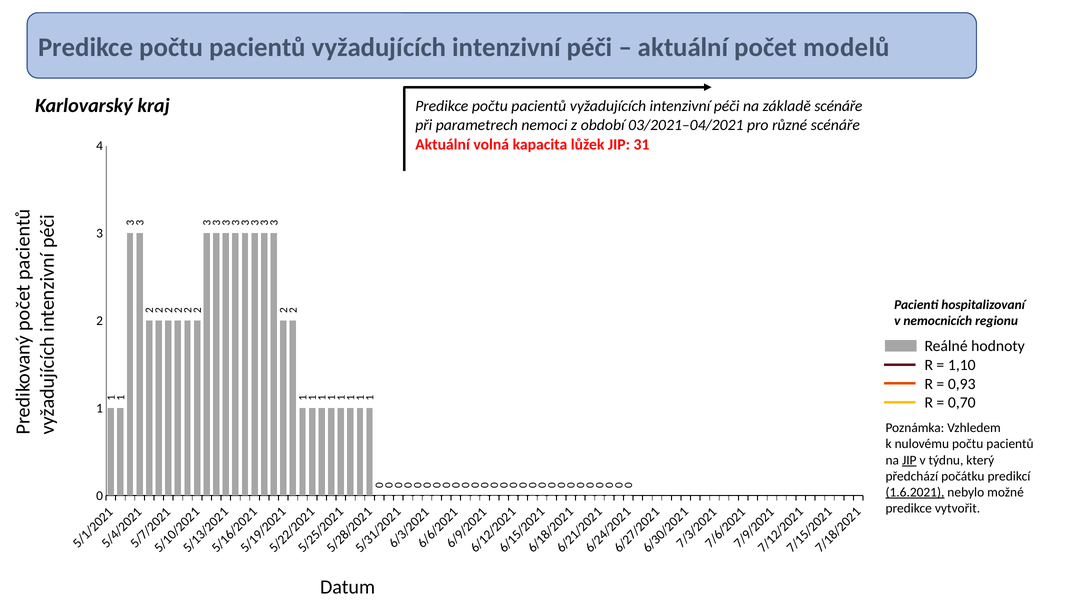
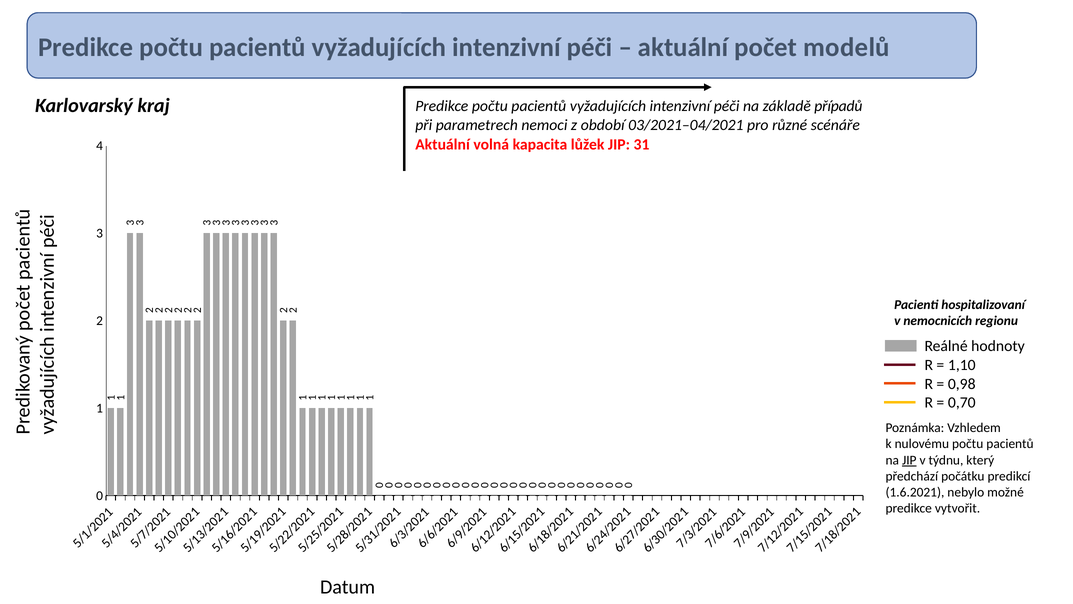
základě scénáře: scénáře -> případů (838, 106)
0,93: 0,93 -> 0,98 (962, 384)
1.6.2021 underline: present -> none (915, 492)
